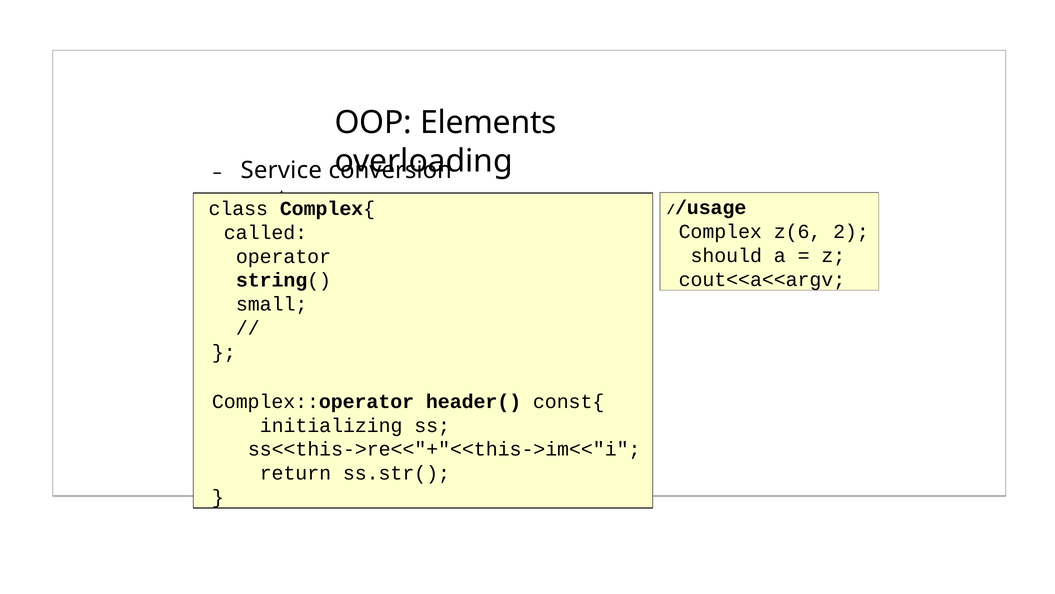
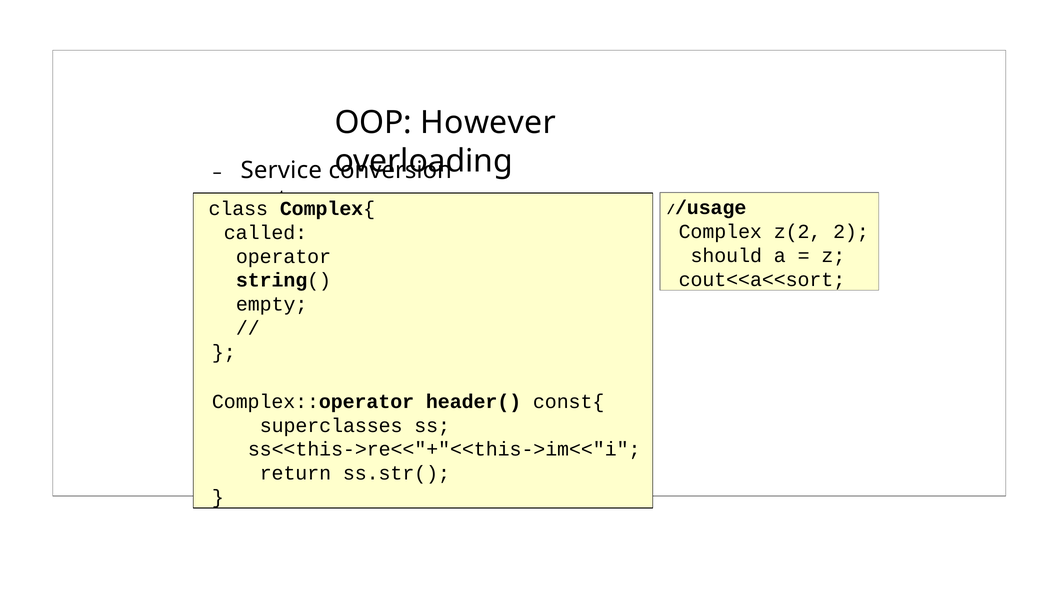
Elements: Elements -> However (488, 123)
z(6: z(6 -> z(2 (798, 232)
cout<<a<<argv: cout<<a<<argv -> cout<<a<<sort (762, 279)
small: small -> empty (272, 304)
initializing: initializing -> superclasses (331, 425)
